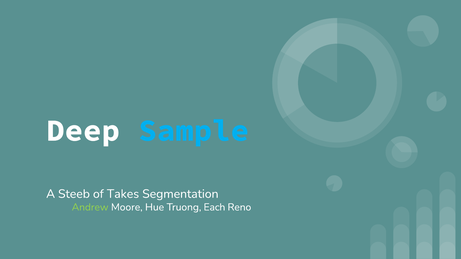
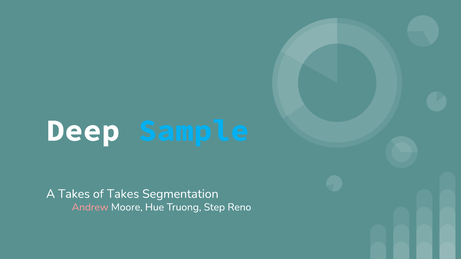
A Steeb: Steeb -> Takes (74, 194)
Andrew colour: light green -> pink (90, 207)
Each: Each -> Step (214, 207)
